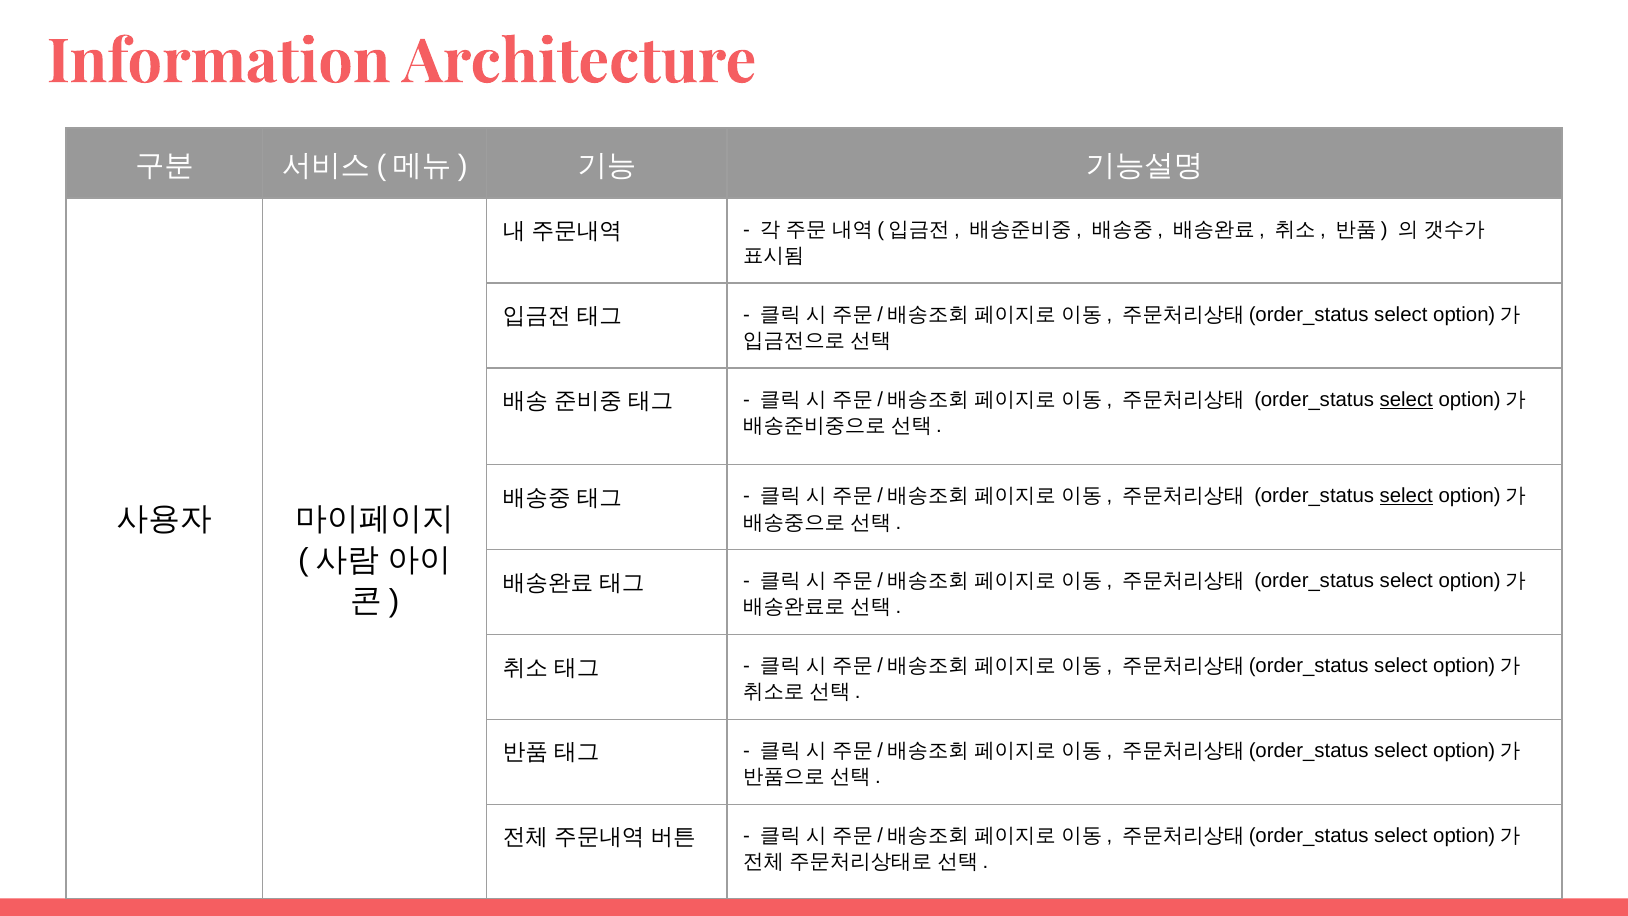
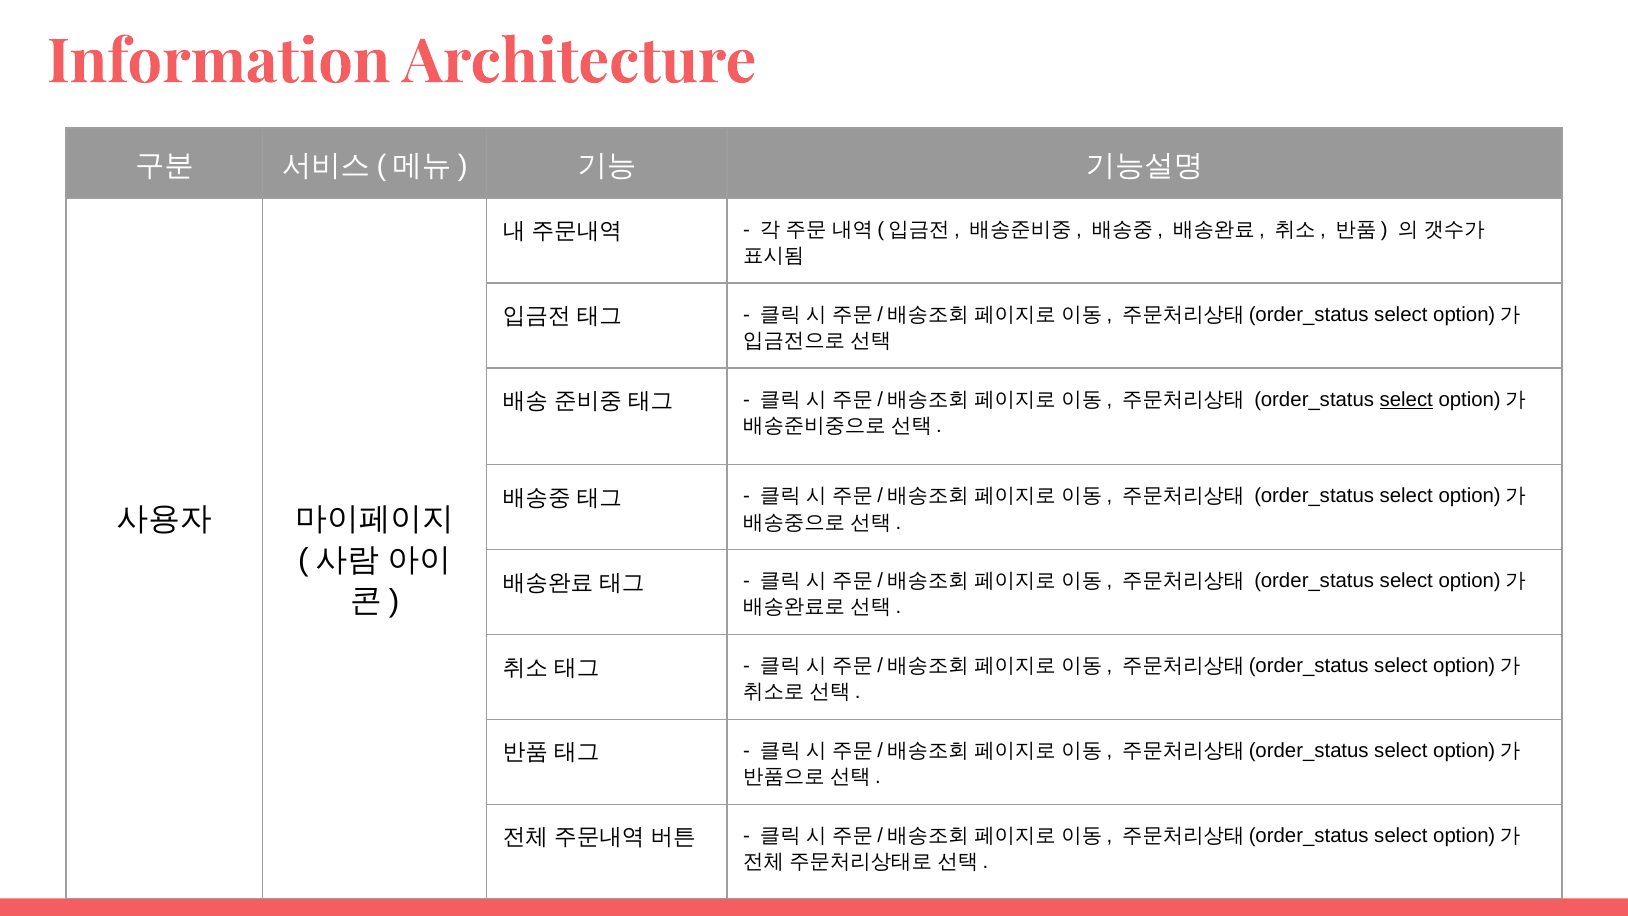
select underline: present -> none (1406, 496)
